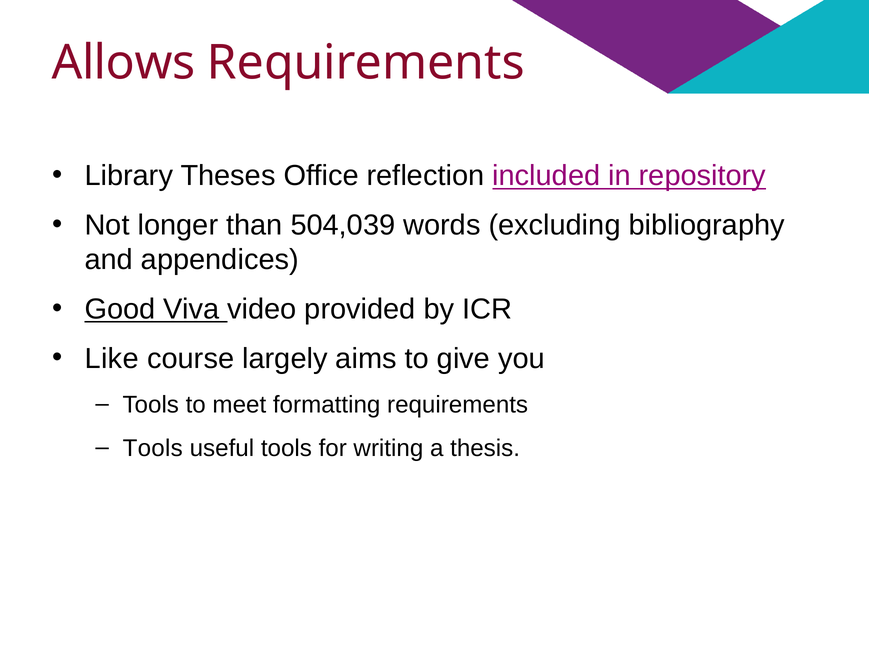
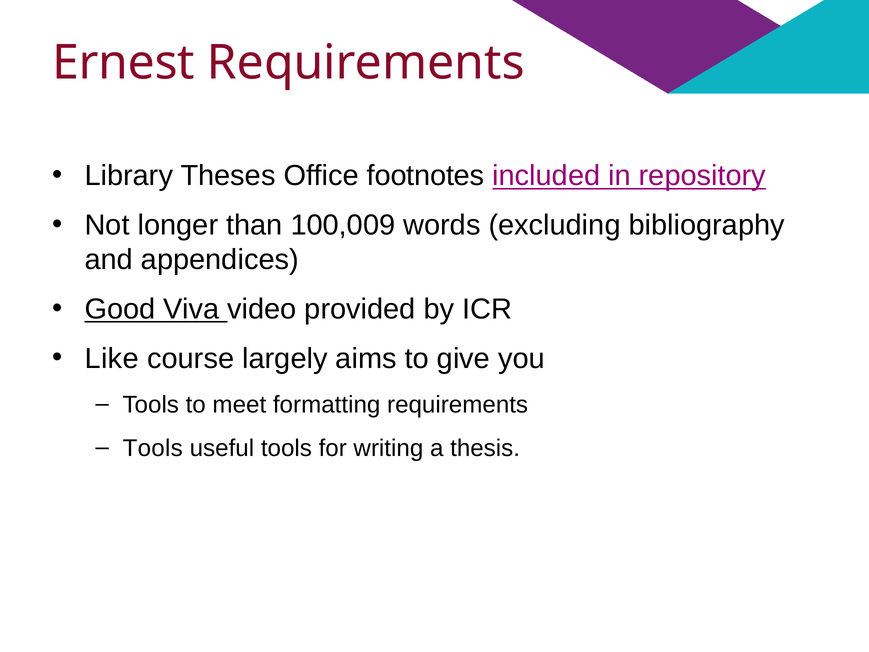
Allows: Allows -> Ernest (123, 63)
reflection: reflection -> footnotes (426, 176)
504,039: 504,039 -> 100,009 (343, 225)
